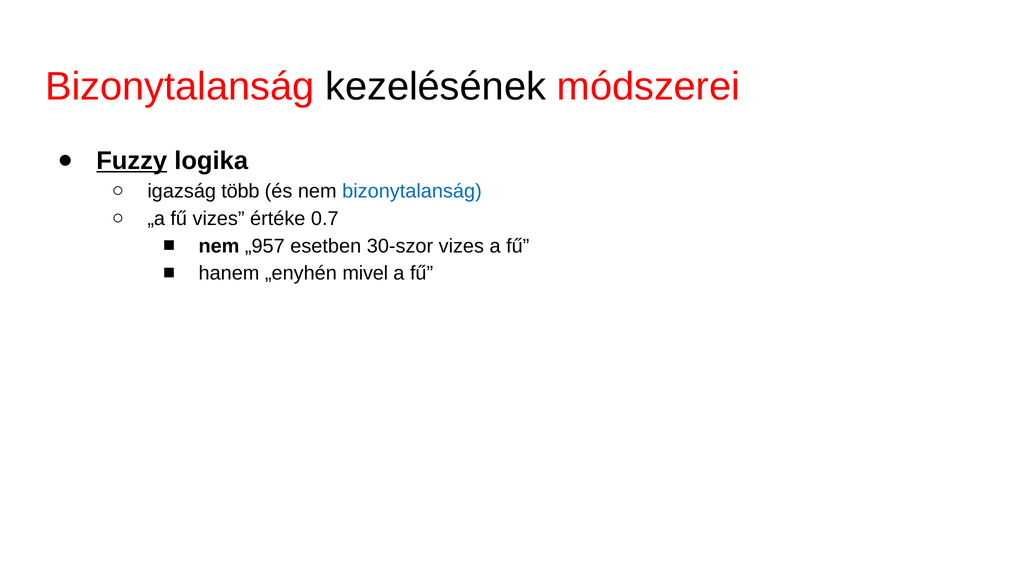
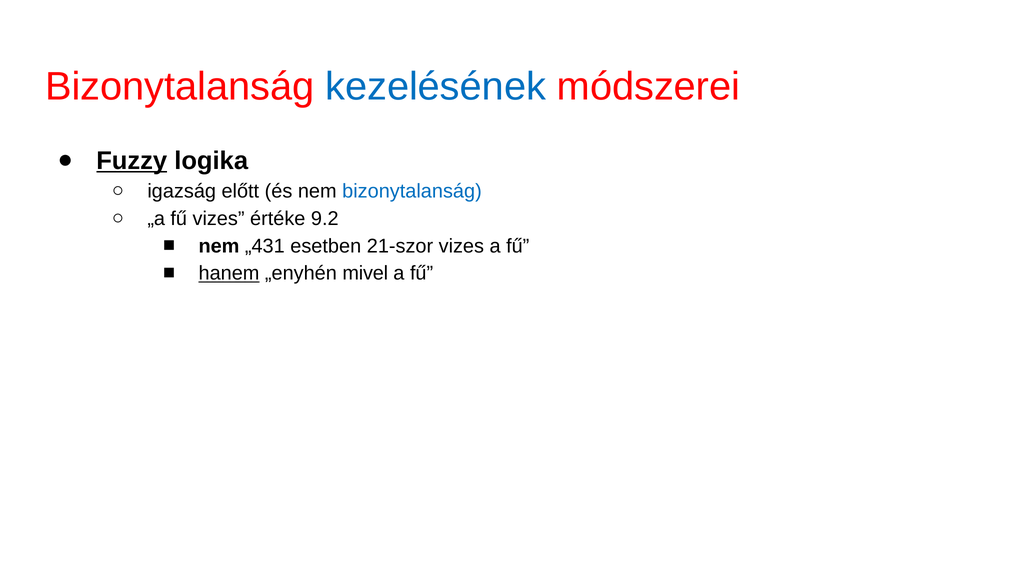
kezelésének colour: black -> blue (436, 87)
több: több -> előtt (240, 191)
0.7: 0.7 -> 9.2 (325, 219)
„957: „957 -> „431 (265, 246)
30-szor: 30-szor -> 21-szor (400, 246)
hanem underline: none -> present (229, 274)
